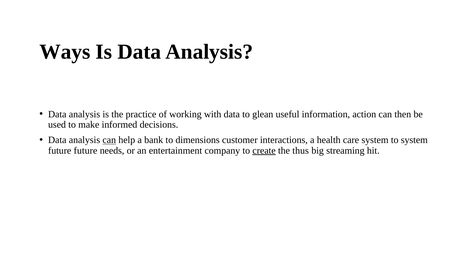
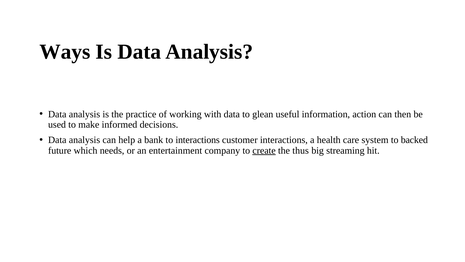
can underline: present -> none (109, 140)
to dimensions: dimensions -> interactions (198, 140)
to system: system -> backed (414, 140)
future future: future -> which (86, 150)
